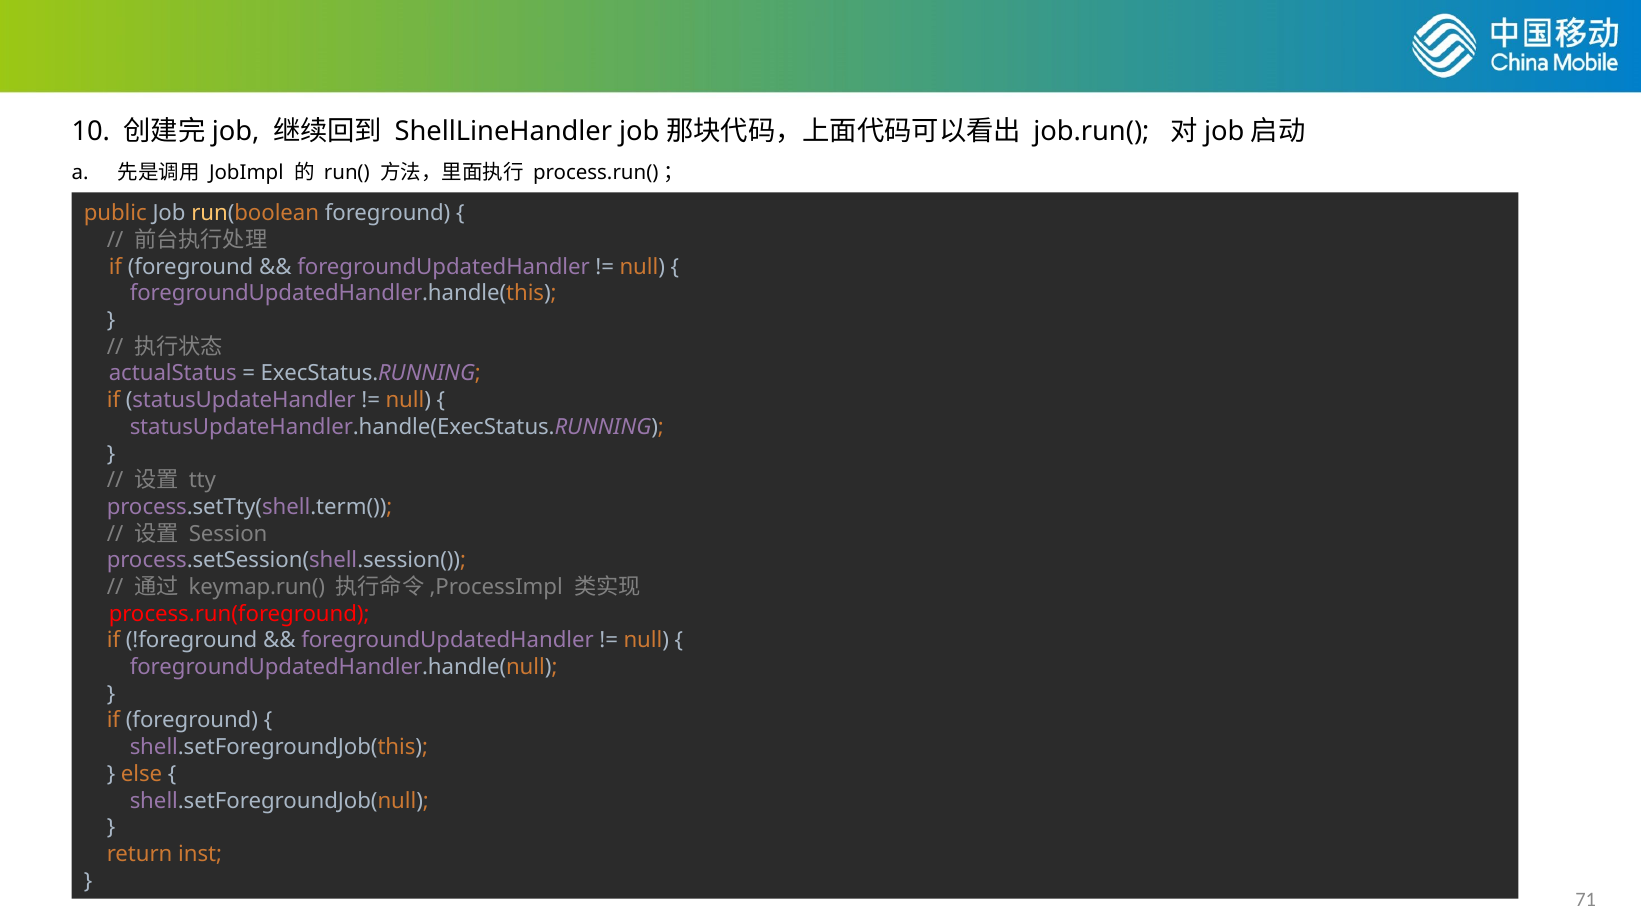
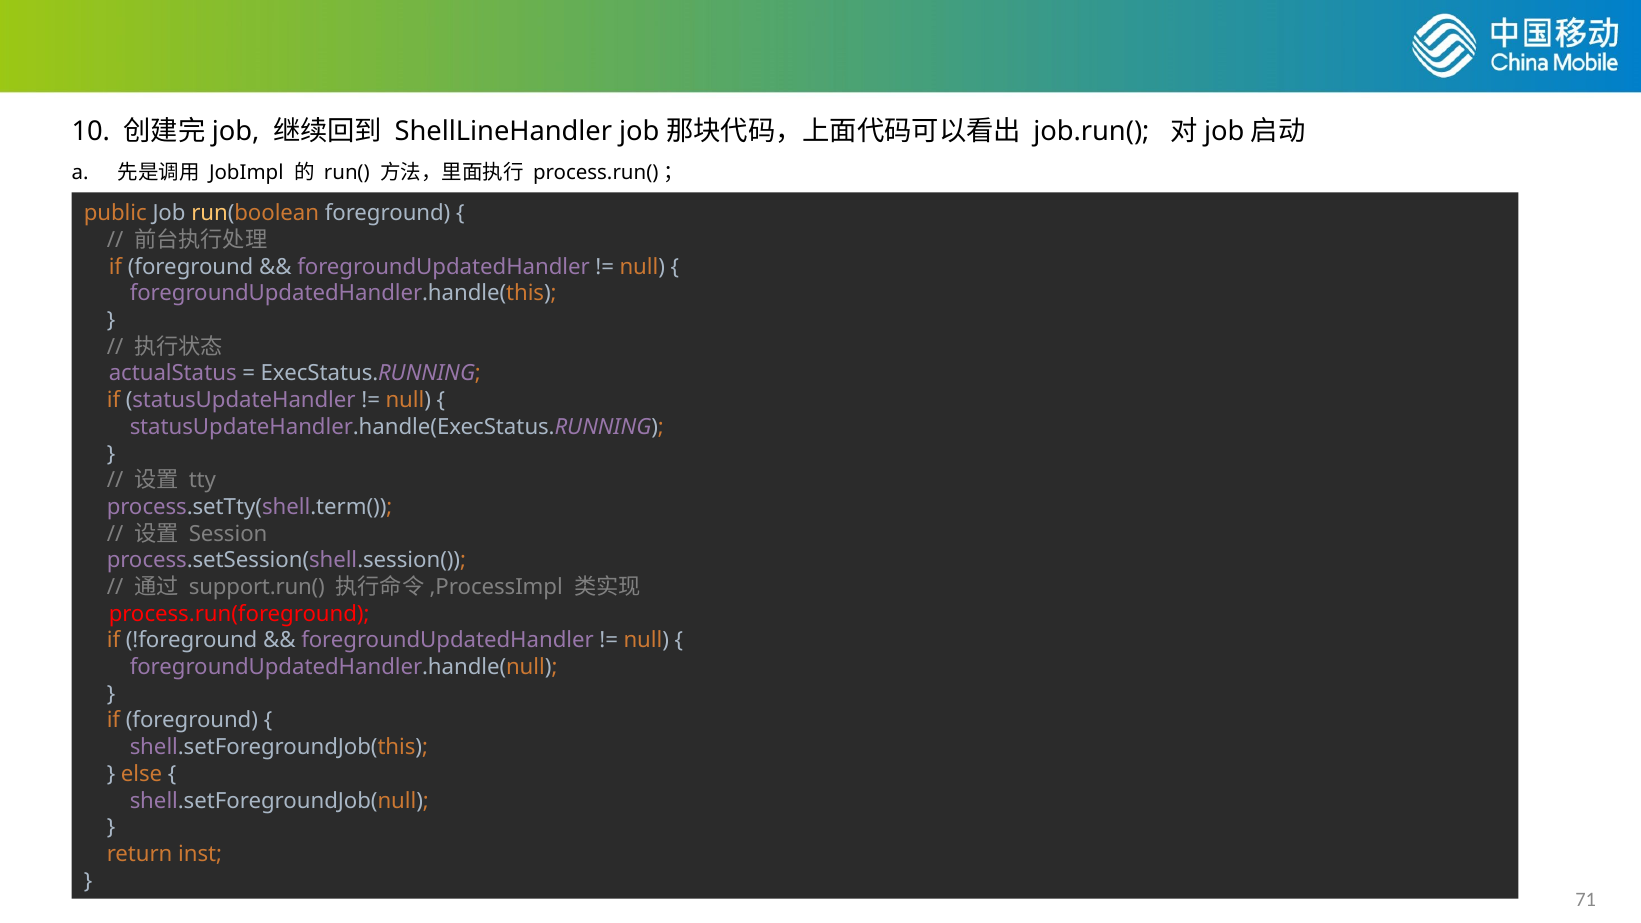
keymap.run(: keymap.run( -> support.run( (257, 587)
